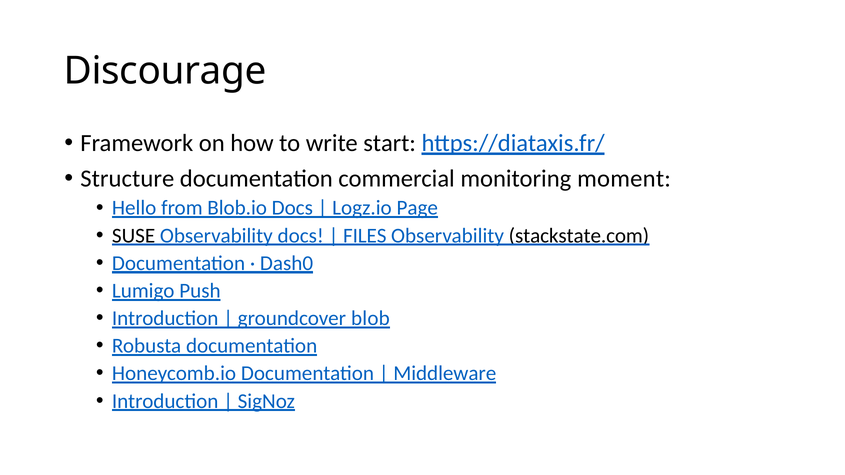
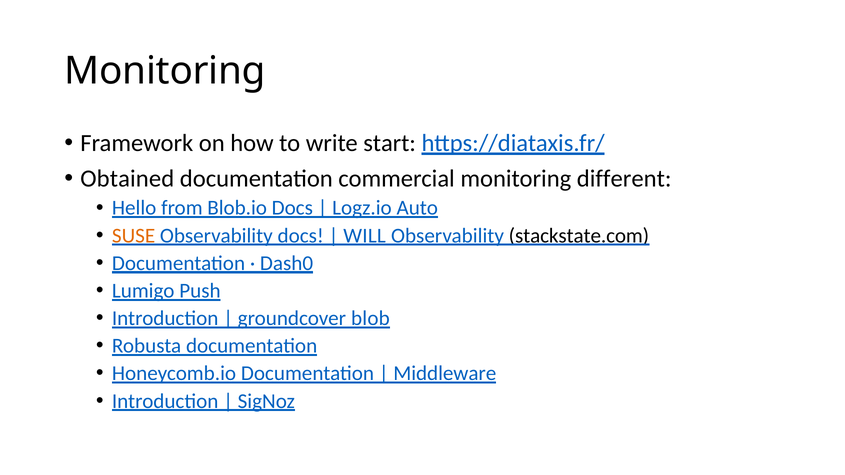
Discourage: Discourage -> Monitoring (165, 71)
Structure: Structure -> Obtained (127, 179)
moment: moment -> different (624, 179)
Page: Page -> Auto (417, 208)
SUSE colour: black -> orange (134, 236)
FILES: FILES -> WILL (365, 236)
